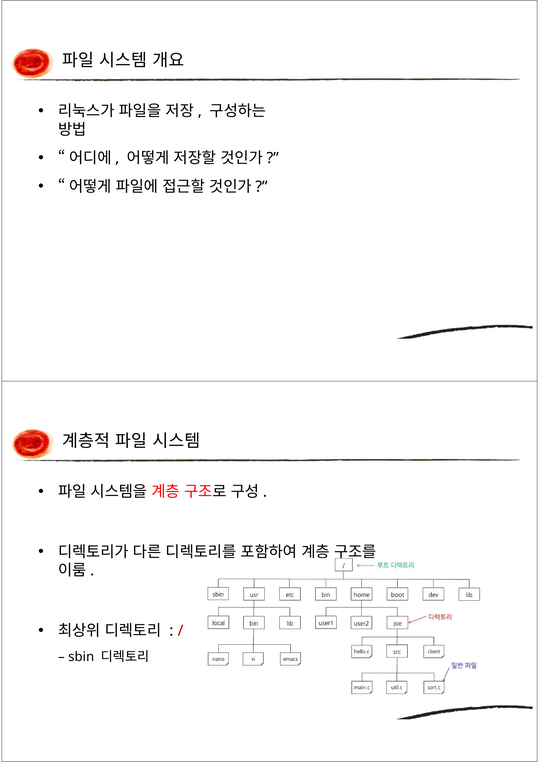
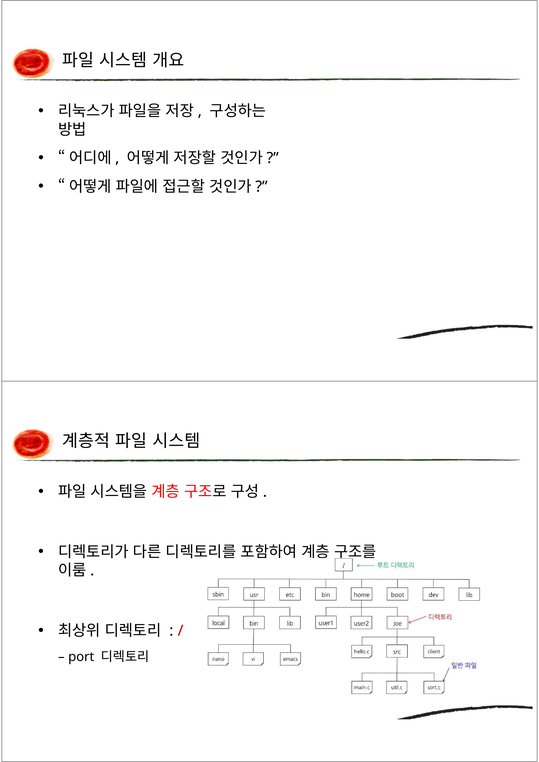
sbin: sbin -> port (81, 658)
